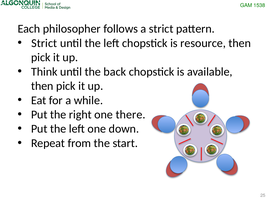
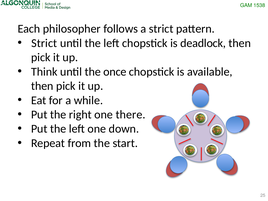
resource: resource -> deadlock (203, 43)
back: back -> once (115, 72)
